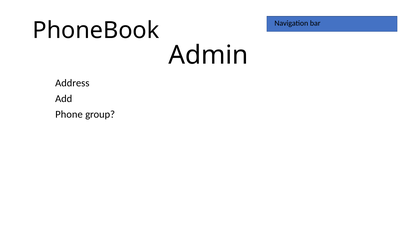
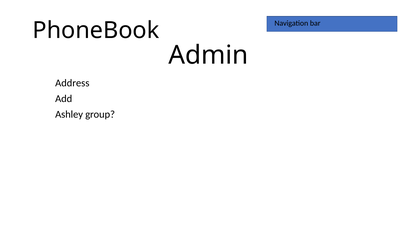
Phone: Phone -> Ashley (69, 114)
